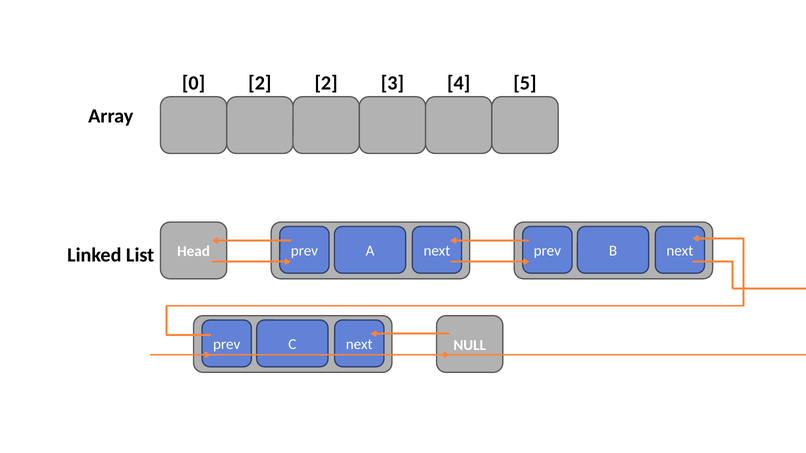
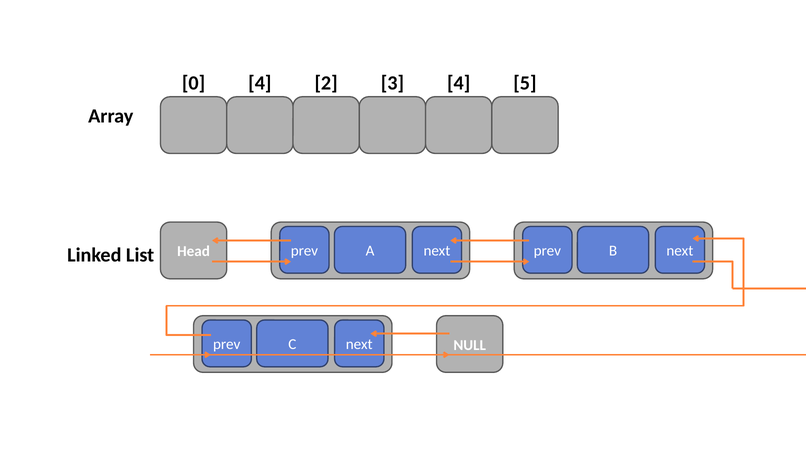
0 2: 2 -> 4 (260, 83)
